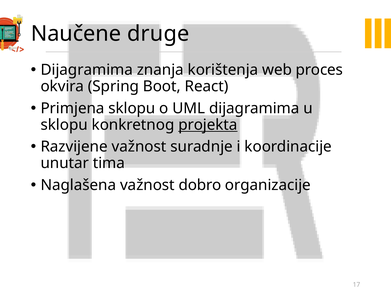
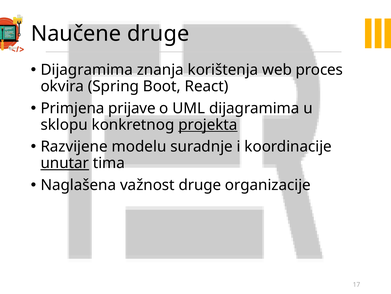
Primjena sklopu: sklopu -> prijave (132, 108)
Razvijene važnost: važnost -> modelu (139, 146)
unutar underline: none -> present (65, 163)
važnost dobro: dobro -> druge (200, 185)
